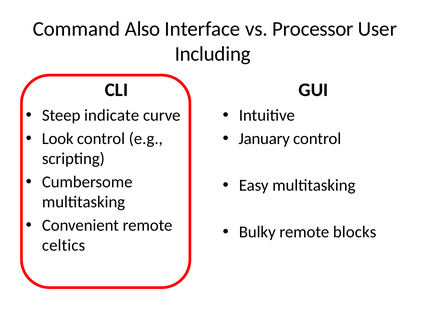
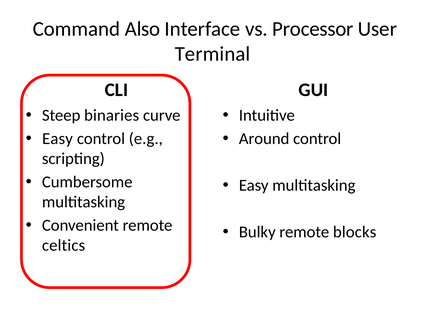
Including: Including -> Terminal (213, 54)
indicate: indicate -> binaries (112, 116)
Look: Look -> Easy (57, 139)
January: January -> Around (264, 139)
